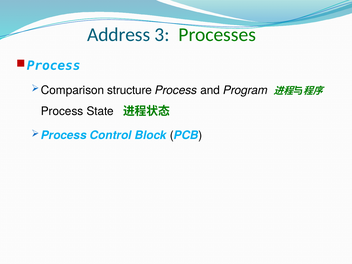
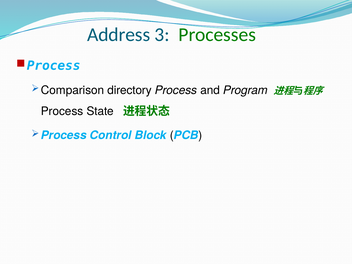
structure: structure -> directory (130, 90)
